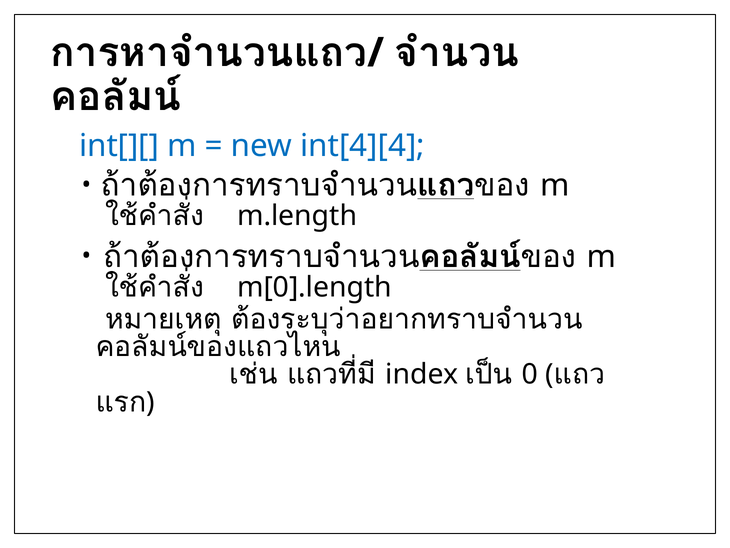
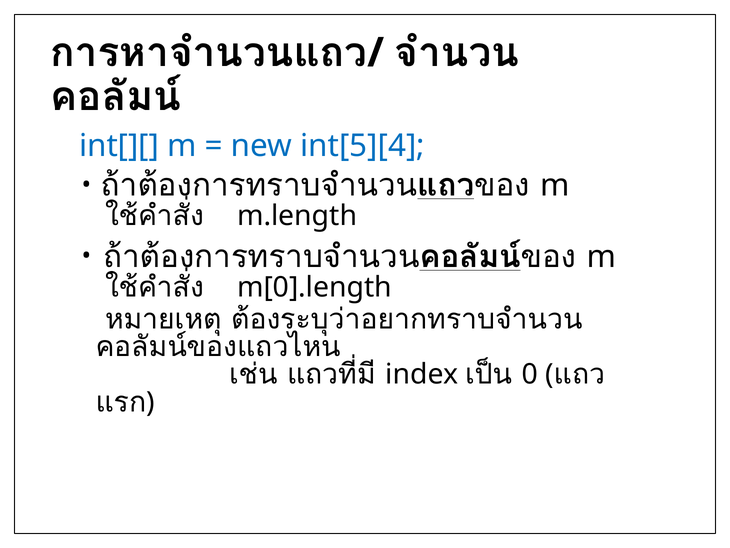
int[4][4: int[4][4 -> int[5][4 (363, 146)
